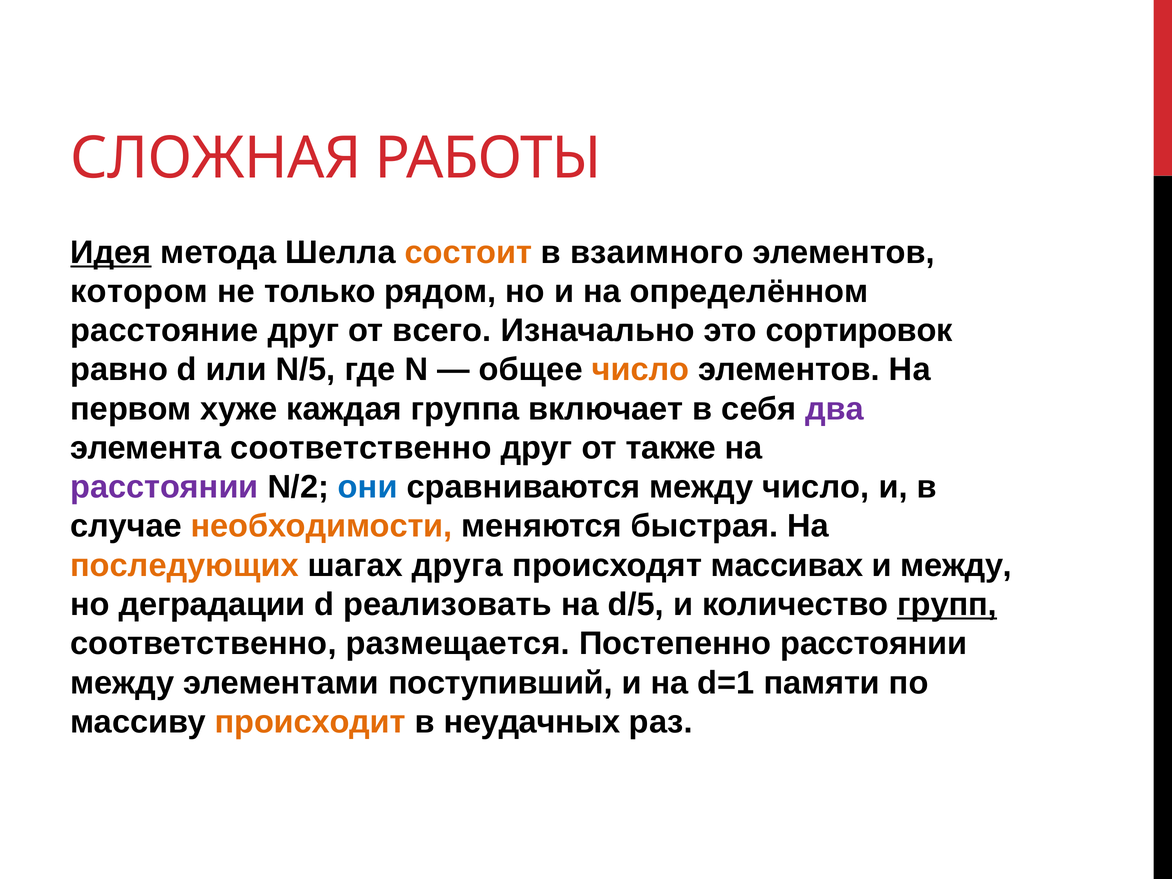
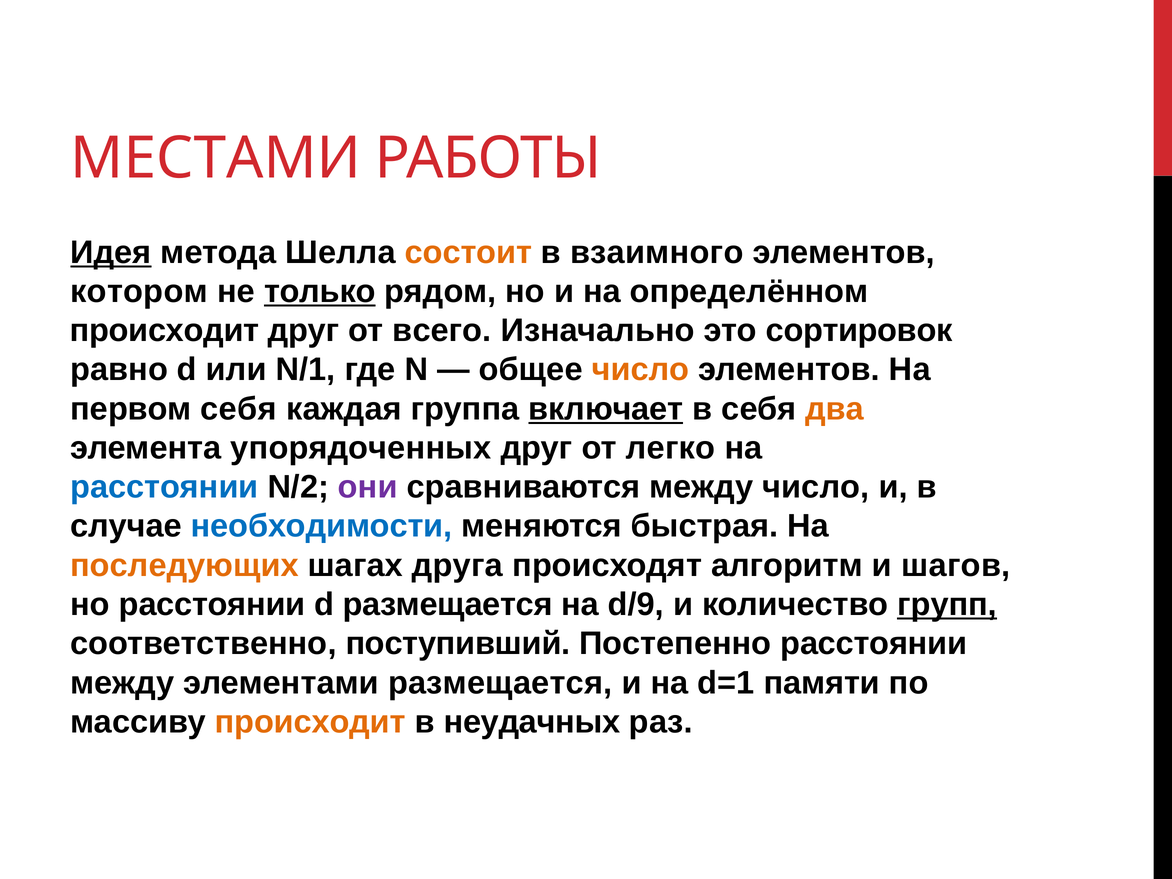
СЛОЖНАЯ: СЛОЖНАЯ -> МЕСТАМИ (216, 158)
только underline: none -> present (320, 291)
расстояние: расстояние -> происходит (165, 331)
N/5: N/5 -> N/1 (306, 370)
первом хуже: хуже -> себя (239, 409)
включает underline: none -> present (606, 409)
два colour: purple -> orange (834, 409)
элемента соответственно: соответственно -> упорядоченных (361, 448)
также: также -> легко (671, 448)
расстоянии colour: purple -> blue (164, 487)
они colour: blue -> purple (368, 487)
необходимости colour: orange -> blue (322, 526)
массивах: массивах -> алгоритм (787, 565)
и между: между -> шагов (956, 565)
но деградации: деградации -> расстоянии (212, 605)
d реализовать: реализовать -> размещается (448, 605)
d/5: d/5 -> d/9 (636, 605)
размещается: размещается -> поступивший (458, 644)
элементами поступивший: поступивший -> размещается (500, 683)
